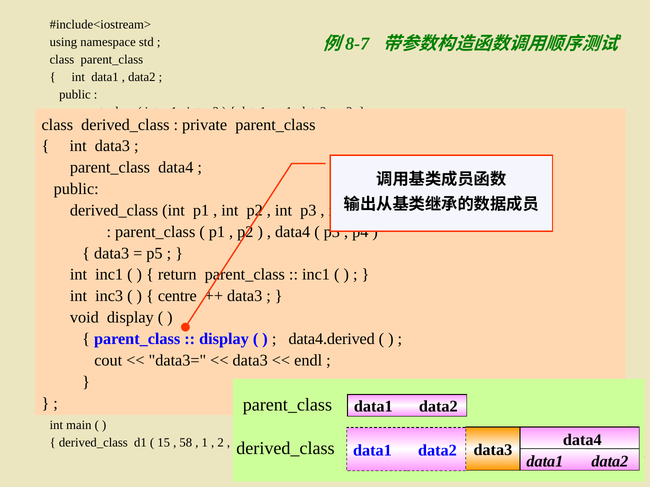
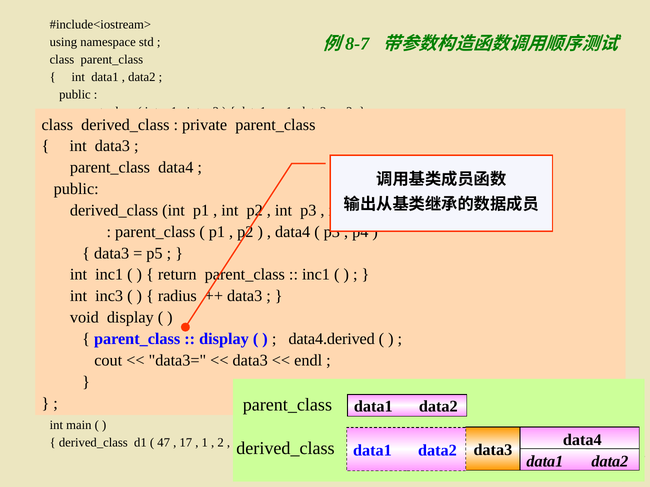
centre: centre -> radius (177, 296)
15: 15 -> 47 (164, 443)
58: 58 -> 17 (186, 443)
